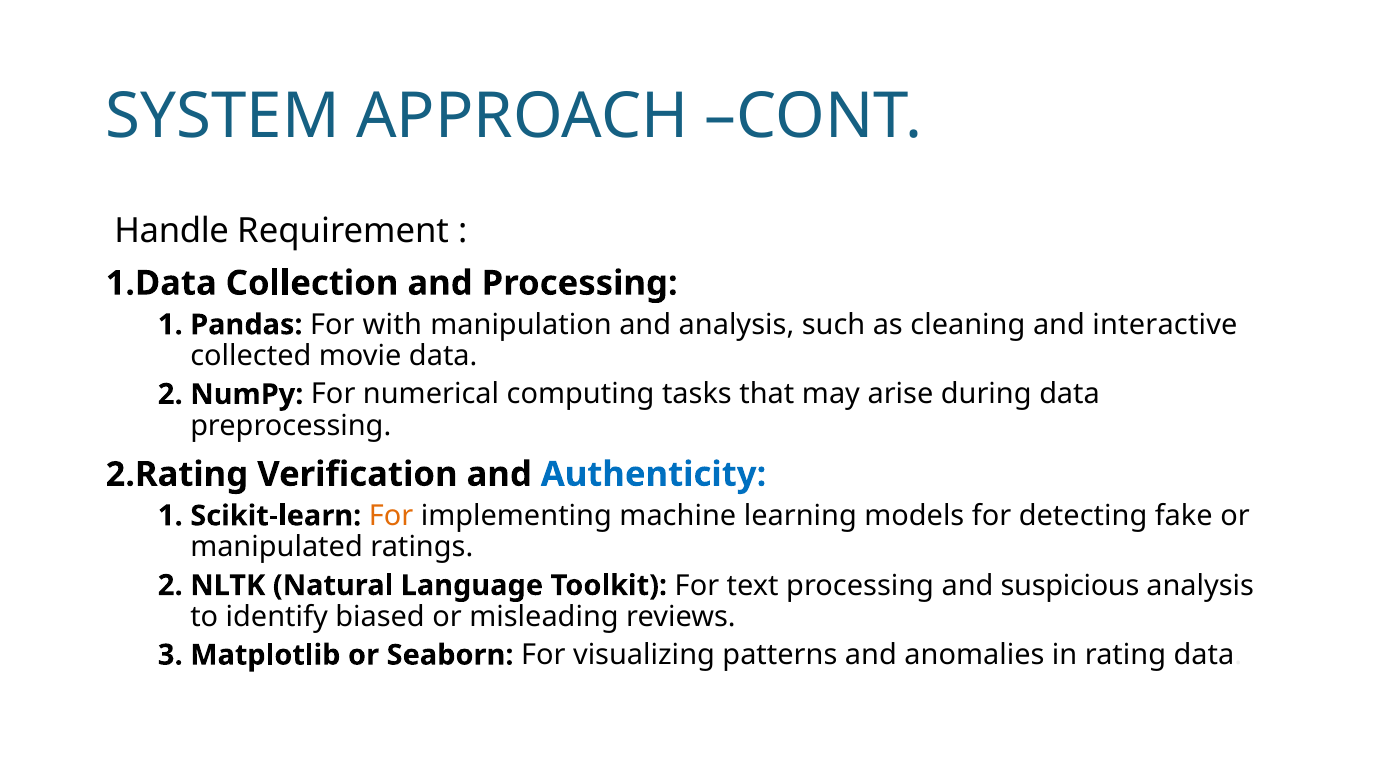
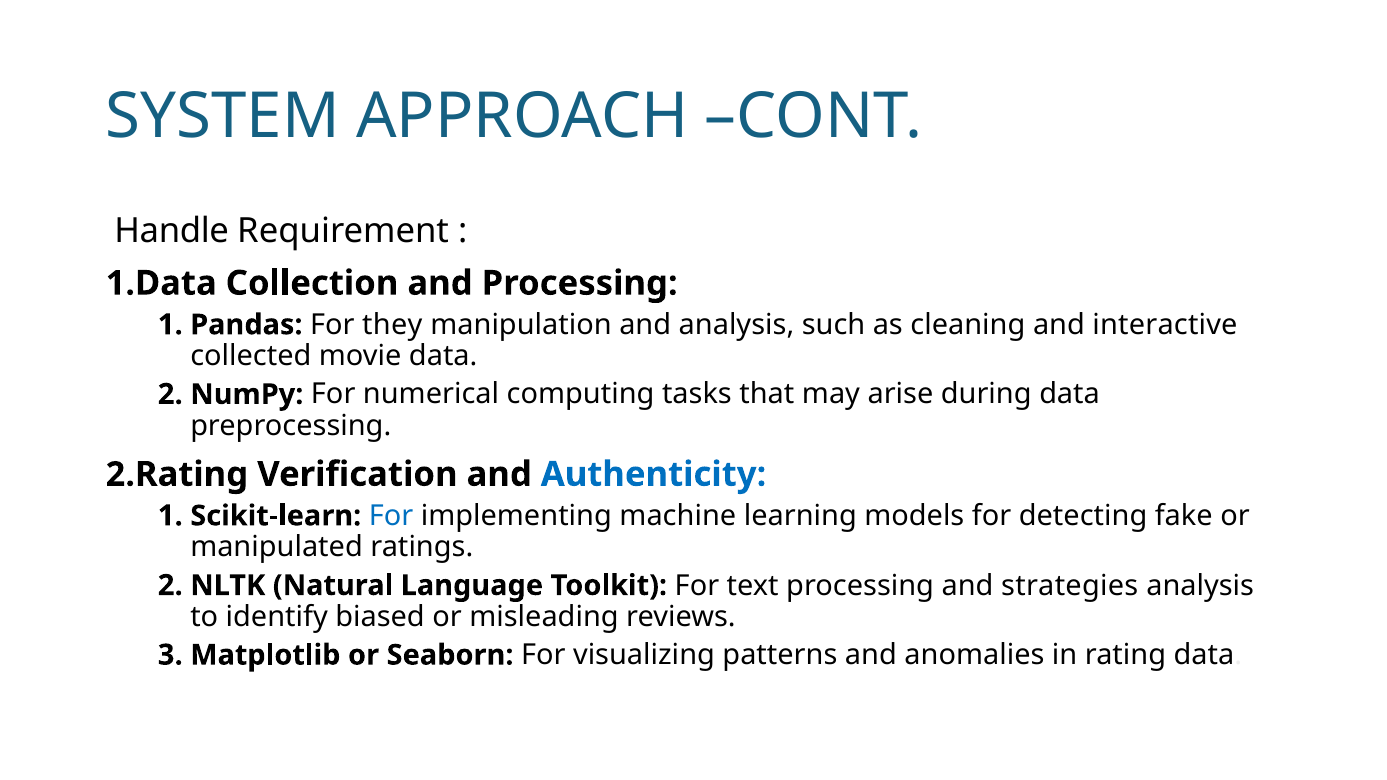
with: with -> they (392, 325)
For colour: orange -> blue (391, 516)
suspicious: suspicious -> strategies (1070, 586)
